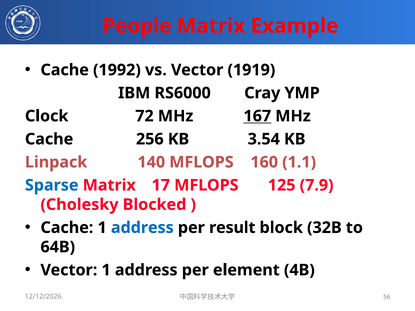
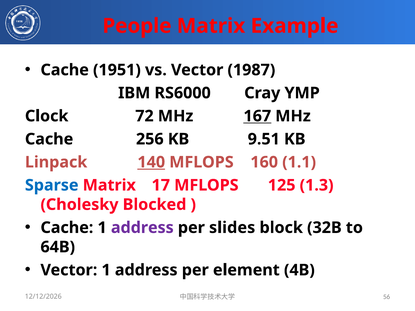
1992: 1992 -> 1951 (117, 70)
1919: 1919 -> 1987 (251, 70)
3.54: 3.54 -> 9.51 (264, 139)
140 underline: none -> present (151, 162)
7.9: 7.9 -> 1.3 (317, 185)
address colour: blue -> purple (142, 228)
result: result -> slides (232, 228)
